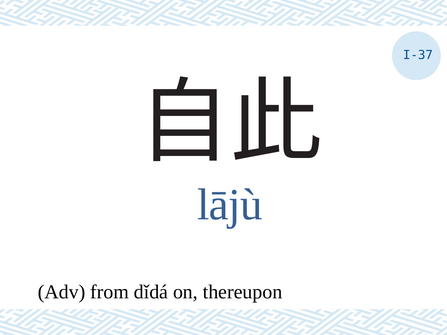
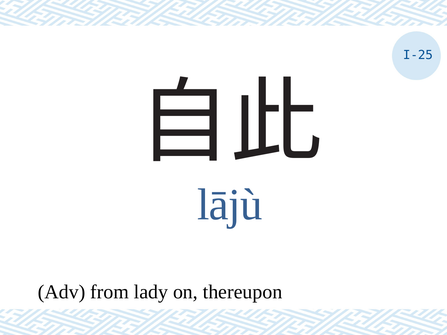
I-37: I-37 -> I-25 (418, 55)
dǐdá: dǐdá -> lady (151, 292)
